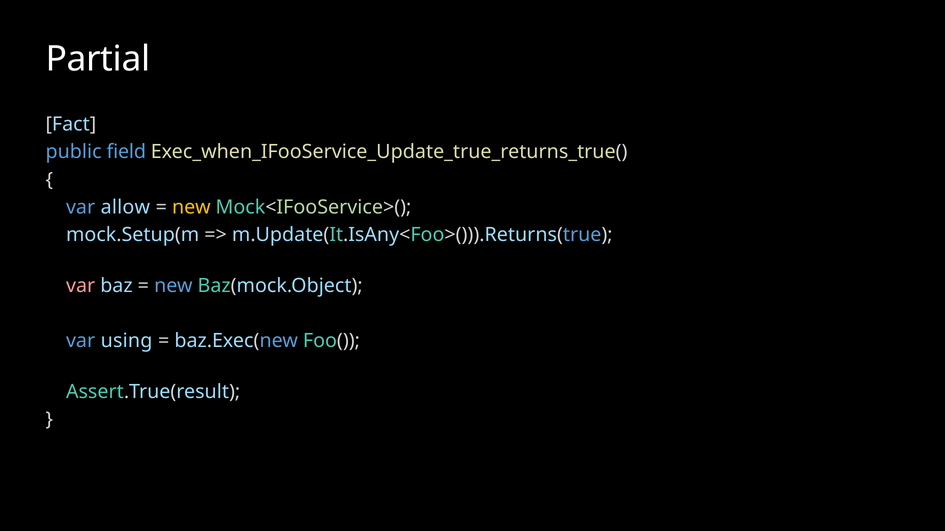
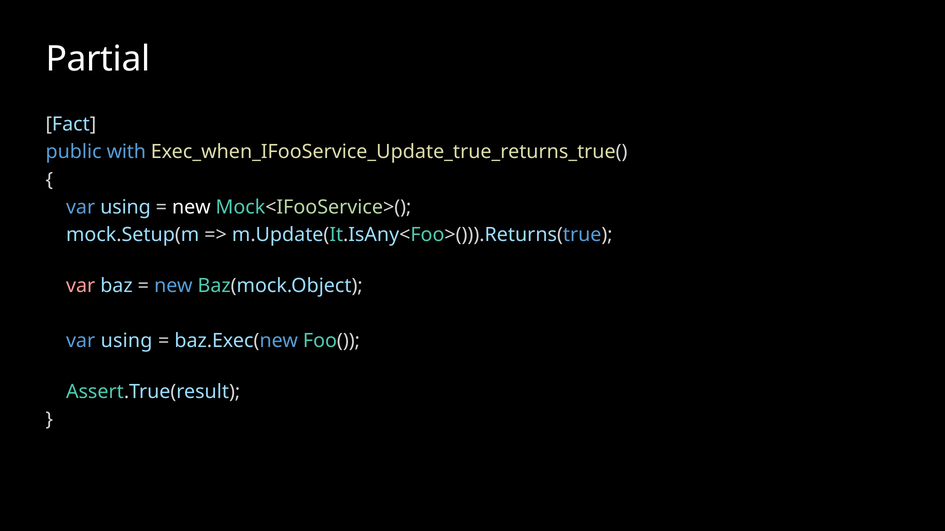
field: field -> with (126, 152)
allow: allow -> using (126, 207)
new colour: yellow -> white (191, 207)
